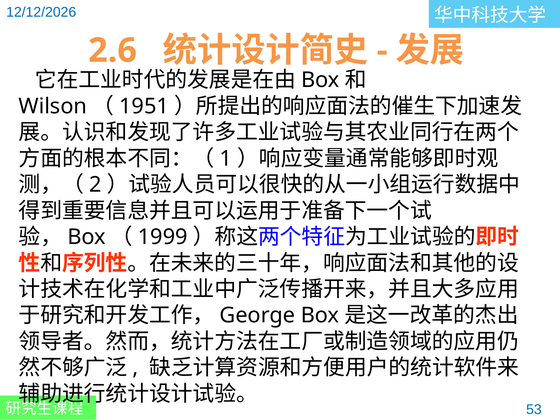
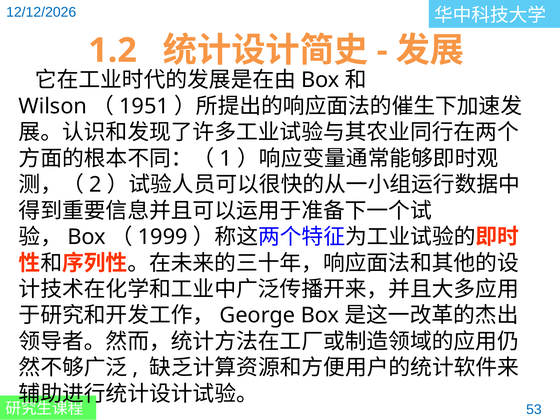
2.6: 2.6 -> 1.2 (113, 51)
